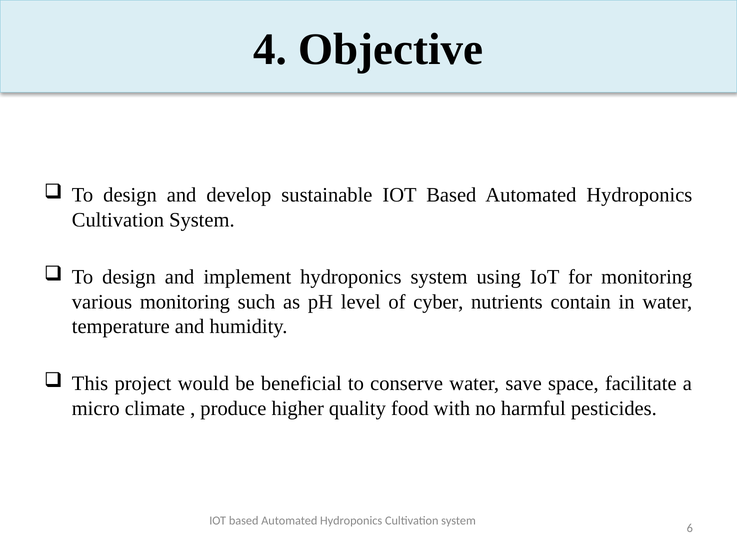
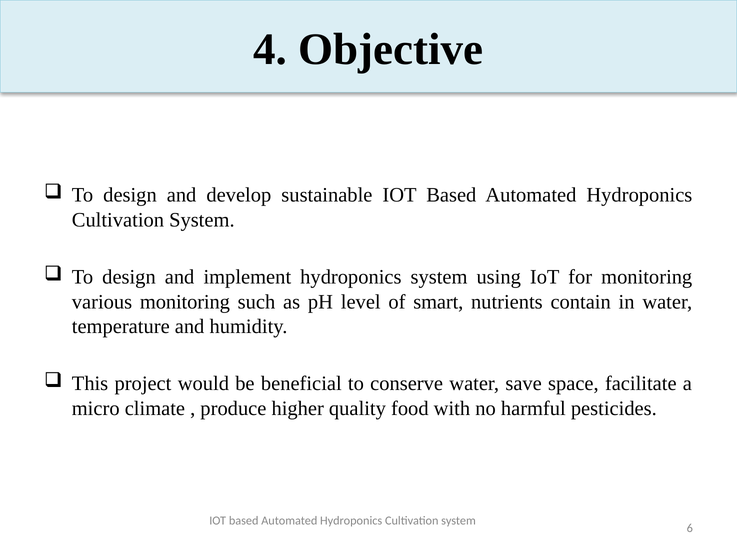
cyber: cyber -> smart (438, 302)
